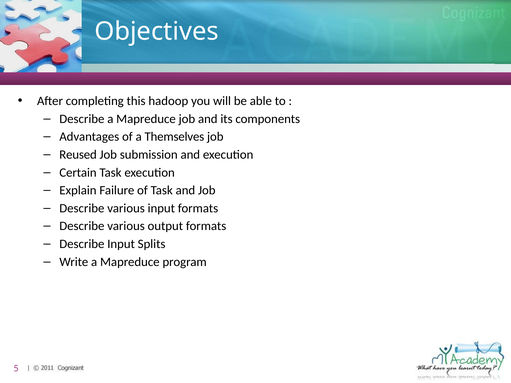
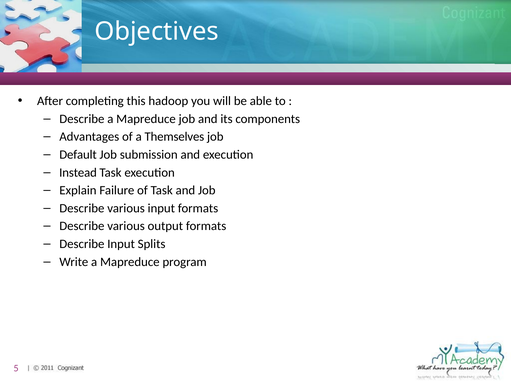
Reused: Reused -> Default (78, 155)
Certain: Certain -> Instead (78, 173)
